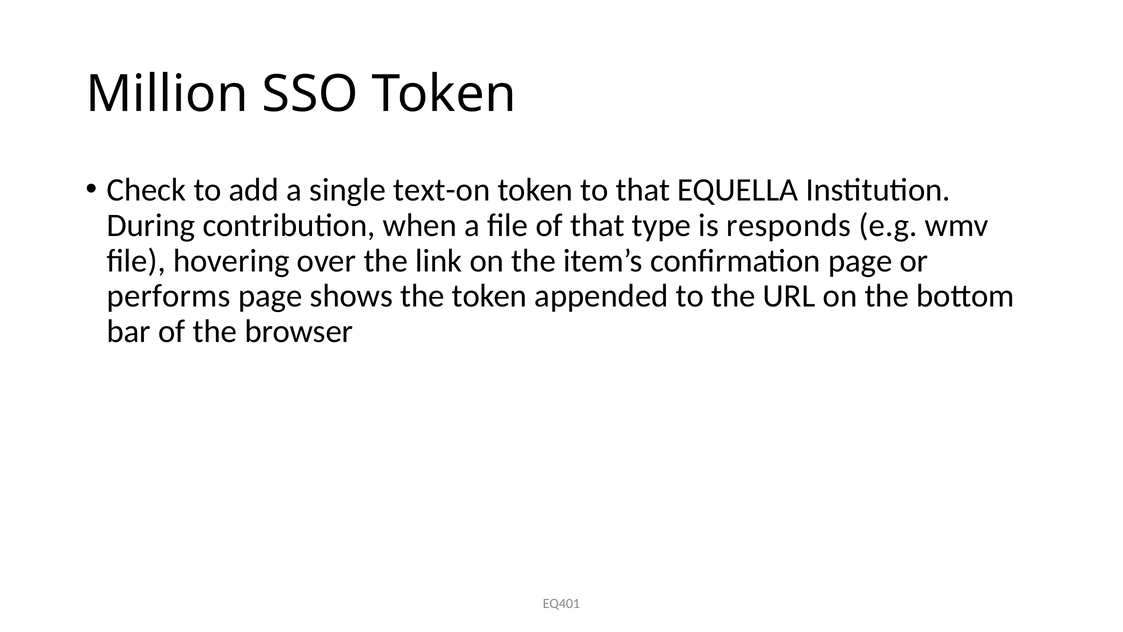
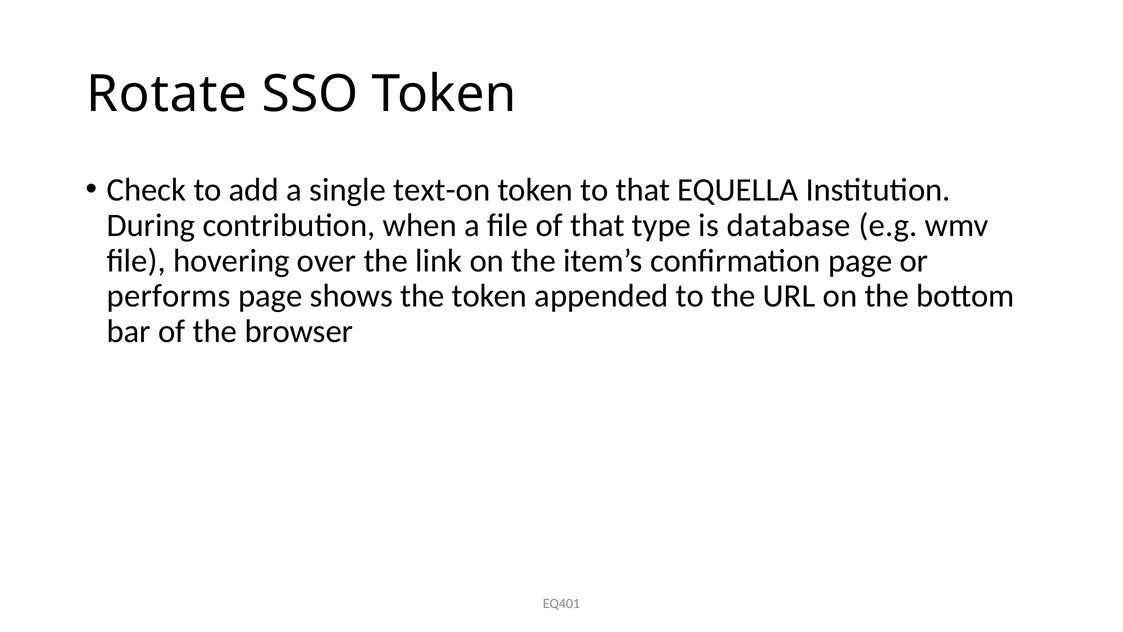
Million: Million -> Rotate (167, 94)
responds: responds -> database (789, 225)
